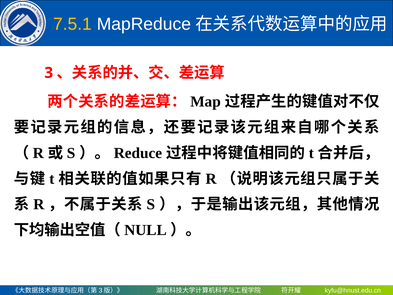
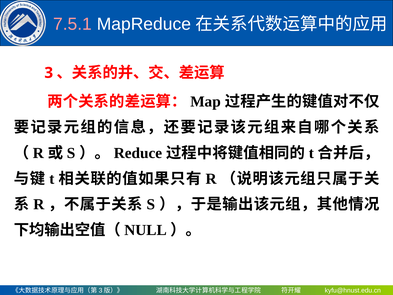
7.5.1 colour: yellow -> pink (72, 24)
